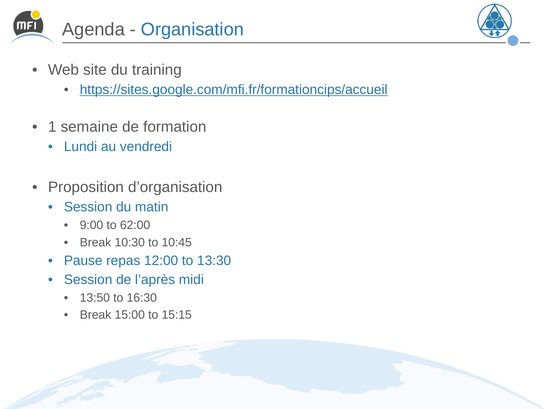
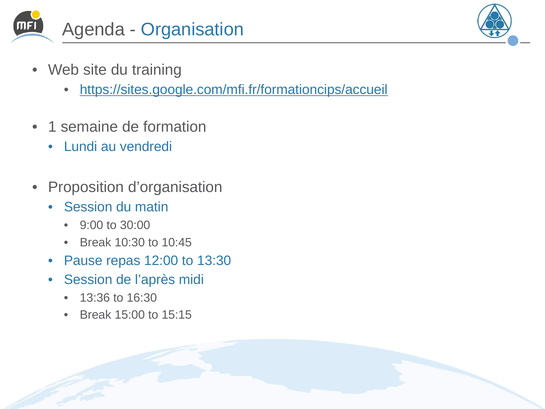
62:00: 62:00 -> 30:00 (135, 225)
13:50: 13:50 -> 13:36 (95, 298)
